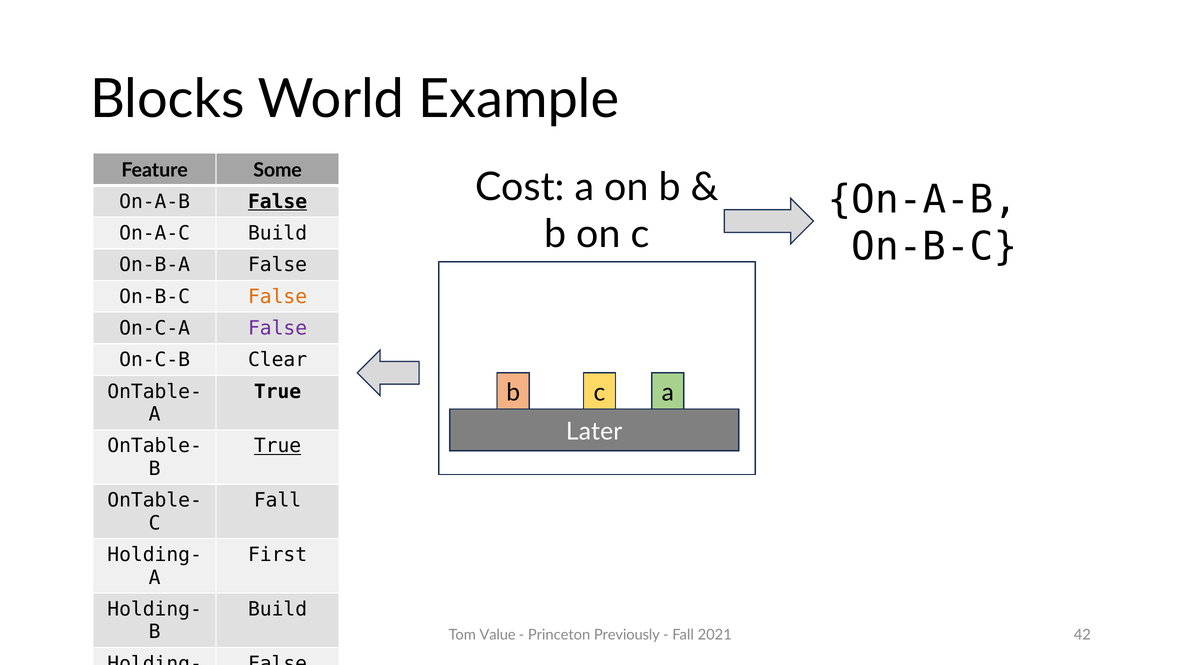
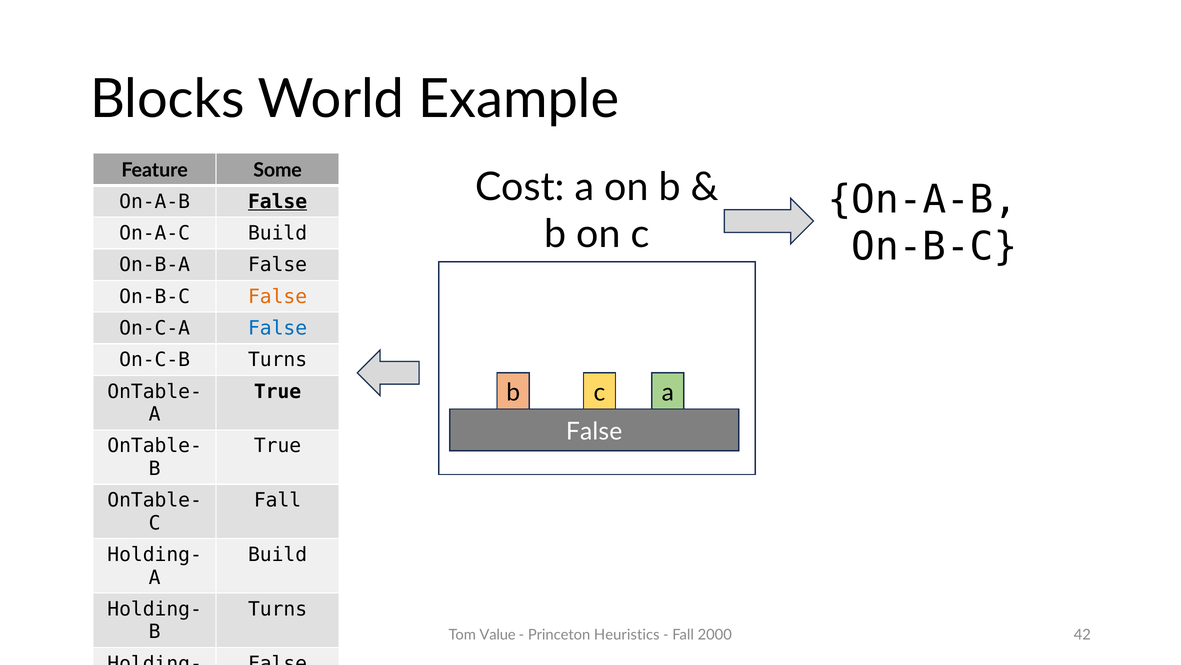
False colour: purple -> blue (278, 328)
On-C-B Clear: Clear -> Turns (278, 359)
Later: Later -> False (594, 431)
True underline: present -> none (278, 445)
First: First -> Build (278, 554)
Build: Build -> Turns (278, 609)
Previously: Previously -> Heuristics (627, 634)
2021: 2021 -> 2000 (715, 634)
